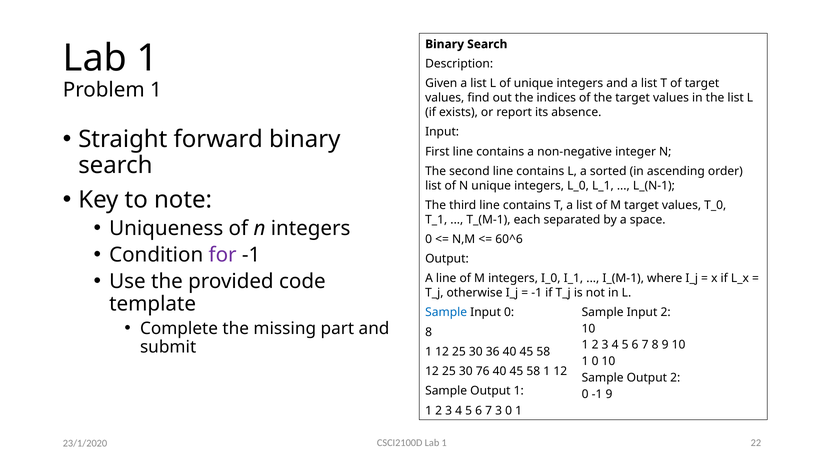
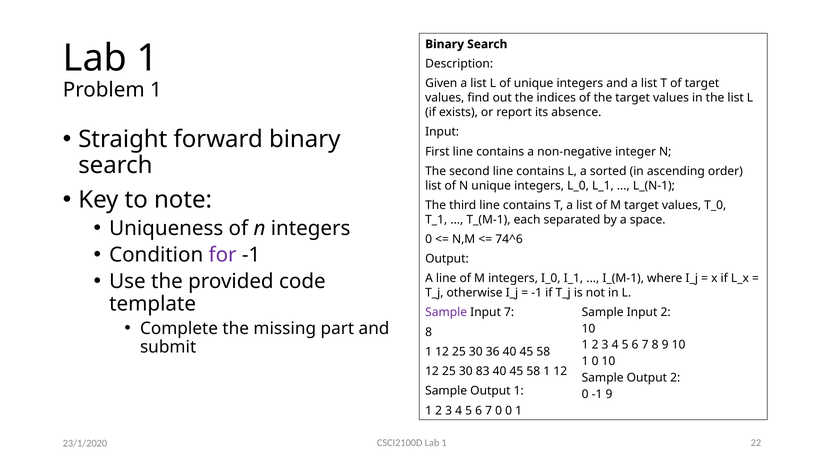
60^6: 60^6 -> 74^6 (509, 239)
Sample colour: blue -> purple (446, 312)
Input 0: 0 -> 7 (509, 312)
76: 76 -> 83 (483, 371)
7 3: 3 -> 0 (499, 410)
